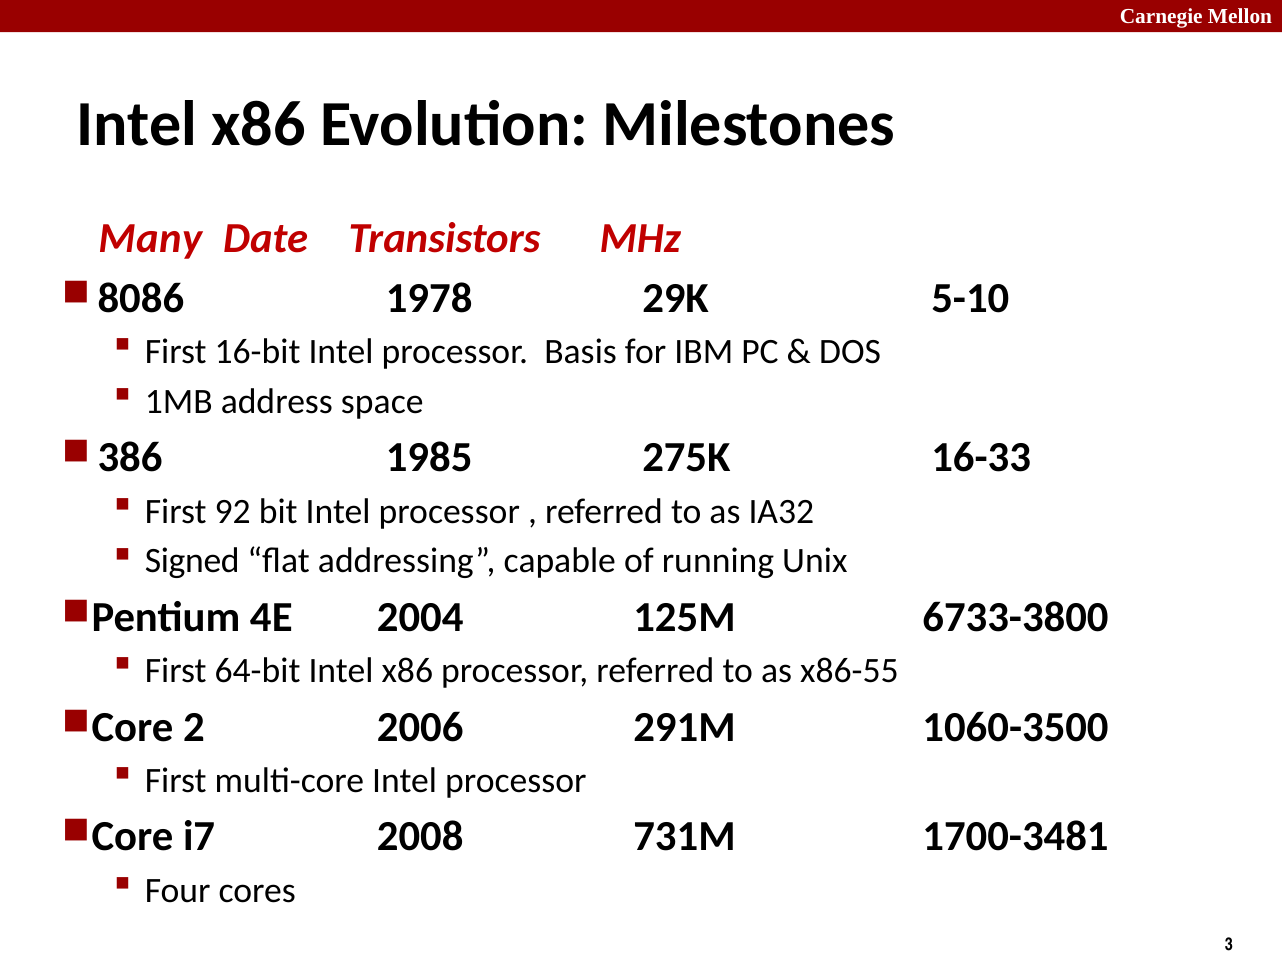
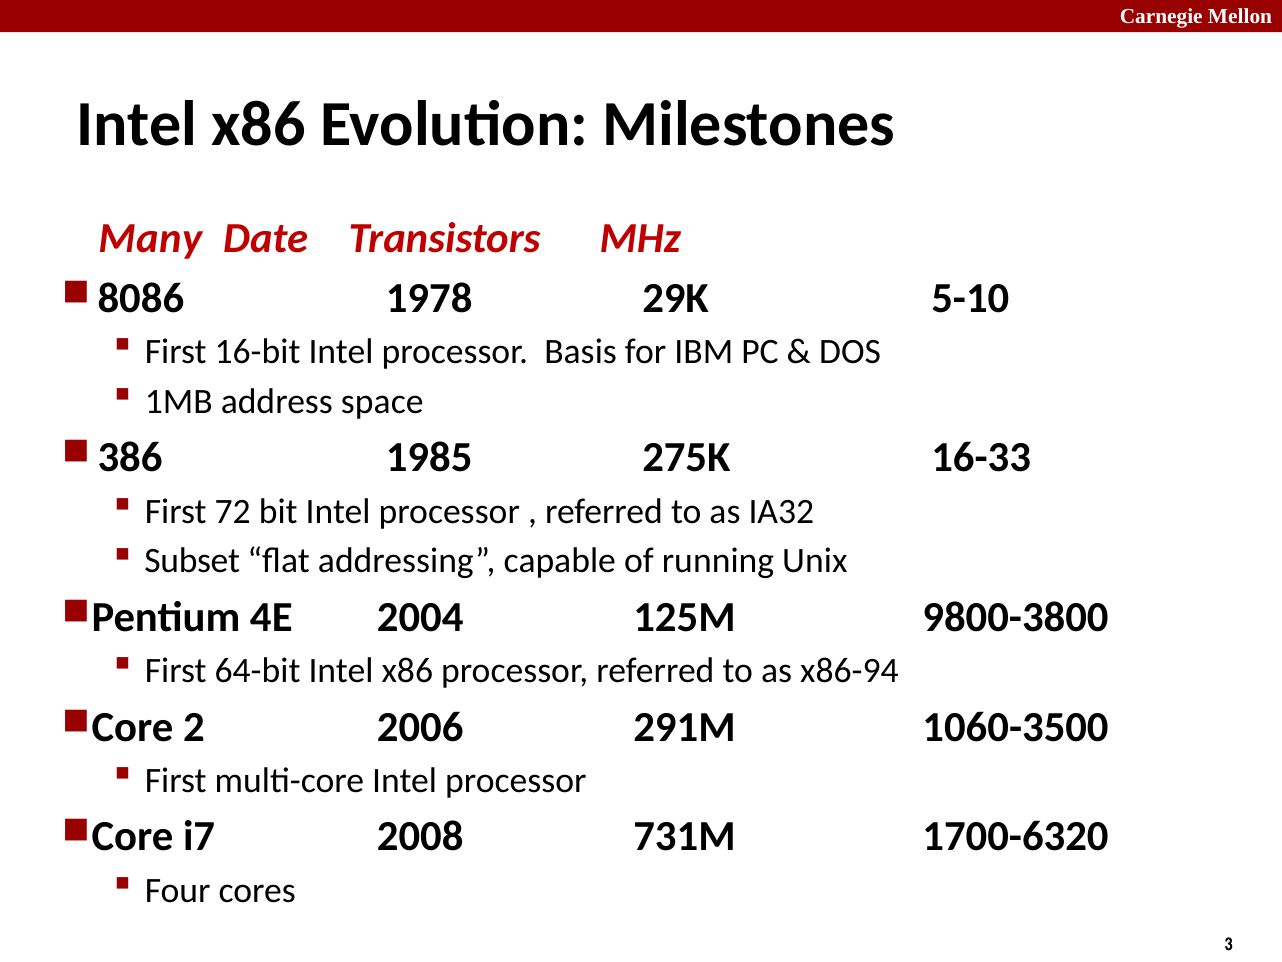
92: 92 -> 72 (233, 511)
Signed: Signed -> Subset (192, 561)
6733-3800: 6733-3800 -> 9800-3800 (1016, 617)
x86-55: x86-55 -> x86-94 (849, 671)
1700-3481: 1700-3481 -> 1700-6320 (1016, 836)
